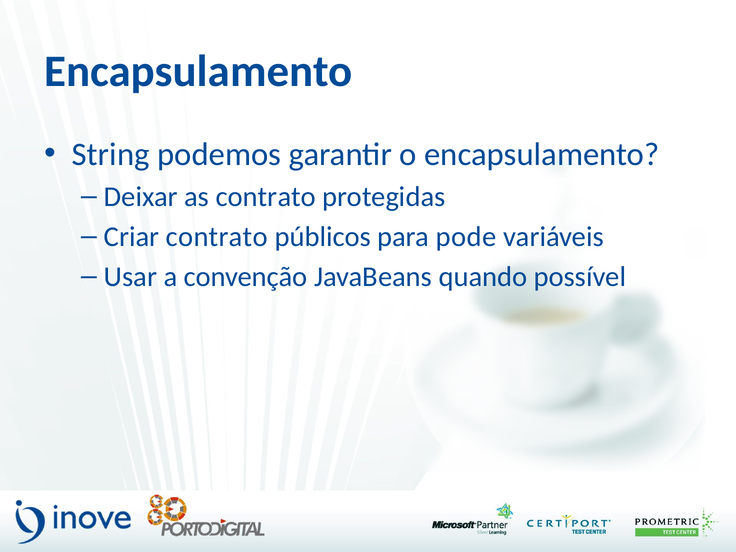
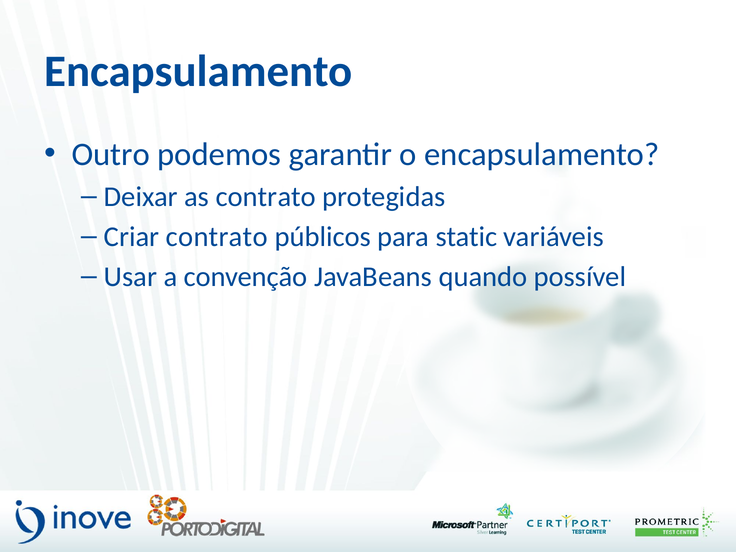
String: String -> Outro (111, 154)
pode: pode -> static (466, 237)
